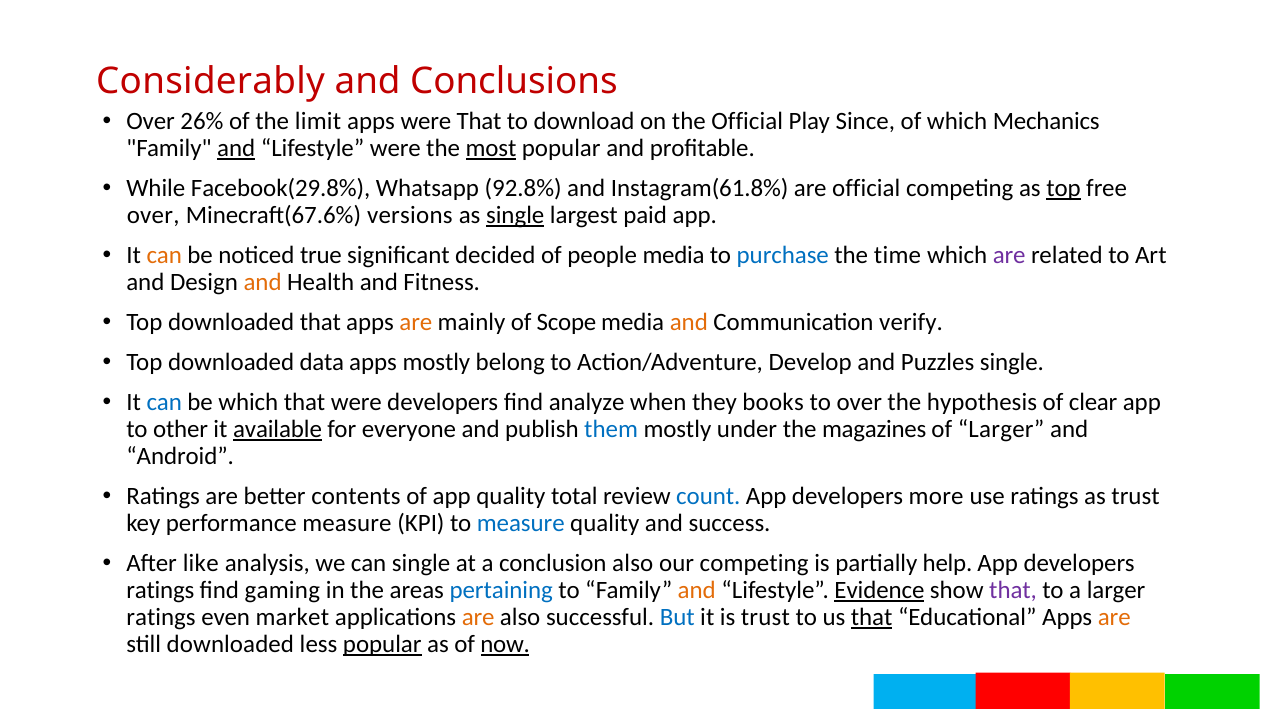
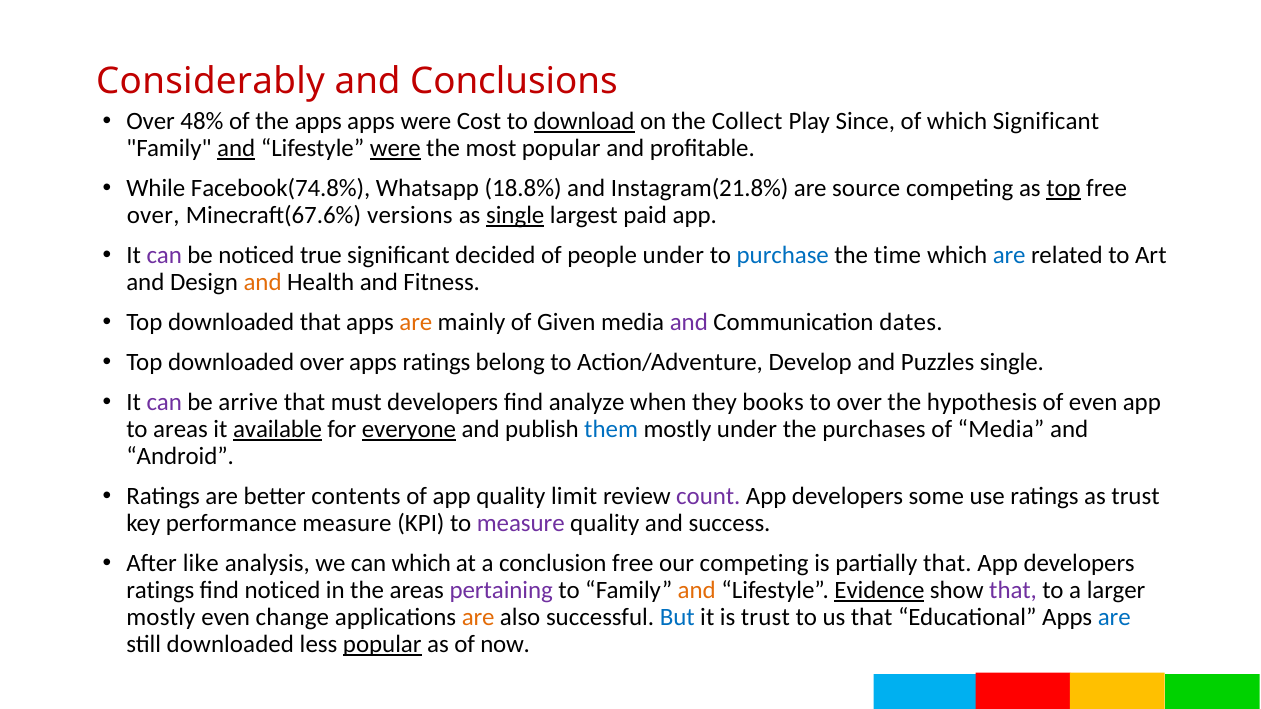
26%: 26% -> 48% (202, 121)
the limit: limit -> apps (318, 121)
were That: That -> Cost (479, 121)
download underline: none -> present (584, 121)
the Official: Official -> Collect (747, 121)
which Mechanics: Mechanics -> Significant (1046, 121)
were underline: none -> present (395, 148)
most underline: present -> none (491, 148)
Facebook(29.8%: Facebook(29.8% -> Facebook(74.8% (281, 188)
92.8%: 92.8% -> 18.8% (523, 188)
Instagram(61.8%: Instagram(61.8% -> Instagram(21.8% (700, 188)
are official: official -> source (866, 188)
can colour: orange -> purple (164, 255)
people media: media -> under (673, 255)
are colour: purple -> blue (1009, 255)
Scope: Scope -> Given (566, 322)
and colour: orange -> purple (689, 322)
verify: verify -> dates (911, 322)
downloaded data: data -> over (322, 363)
apps mostly: mostly -> ratings (436, 363)
can colour: blue -> purple (164, 403)
be which: which -> arrive (248, 403)
that were: were -> must (356, 403)
of clear: clear -> even (1093, 403)
to other: other -> areas (180, 430)
everyone underline: none -> present (409, 430)
magazines: magazines -> purchases (874, 430)
of Larger: Larger -> Media (1001, 430)
total: total -> limit (574, 497)
count colour: blue -> purple (708, 497)
more: more -> some (936, 497)
measure colour: blue -> purple (521, 524)
can single: single -> which (421, 564)
conclusion also: also -> free (633, 564)
partially help: help -> that (947, 564)
find gaming: gaming -> noticed (283, 591)
pertaining colour: blue -> purple (501, 591)
ratings: ratings -> mostly (161, 618)
market: market -> change (292, 618)
that underline: present -> none (872, 618)
are colour: orange -> blue (1114, 618)
now underline: present -> none (505, 645)
